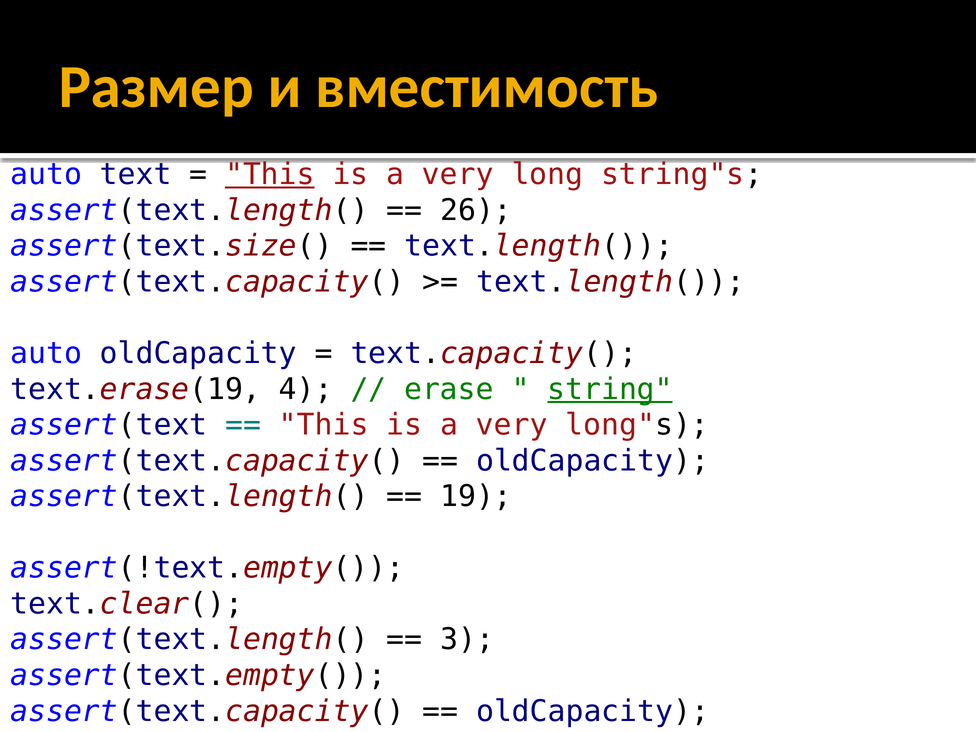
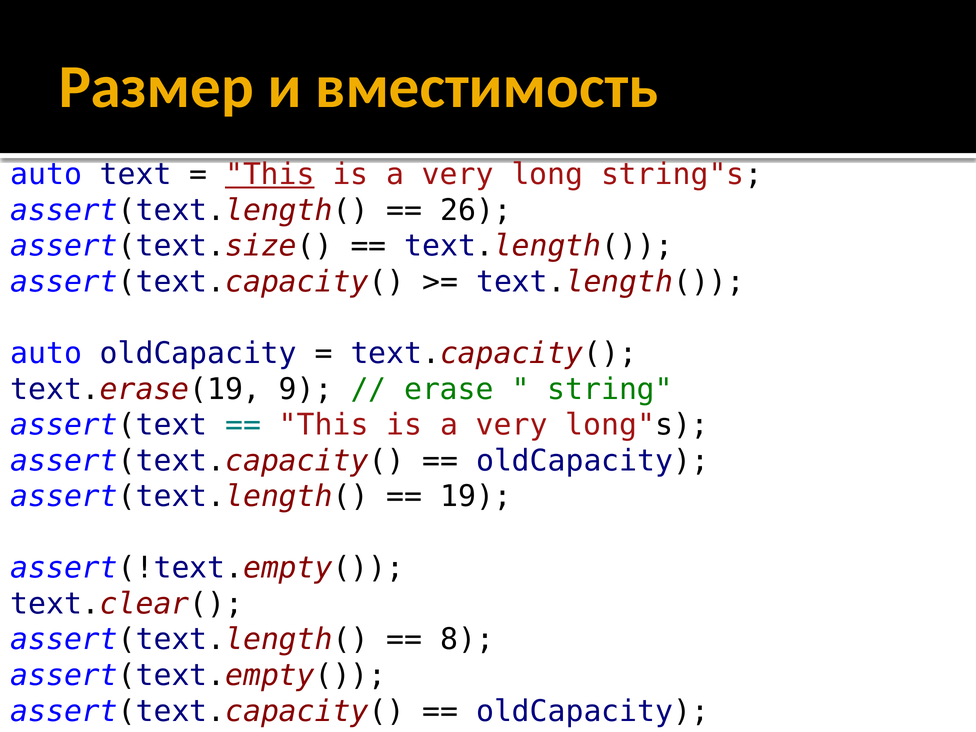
4: 4 -> 9 (306, 389)
string underline: present -> none (610, 389)
3: 3 -> 8 (467, 640)
